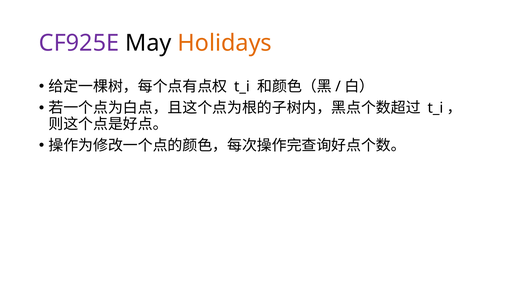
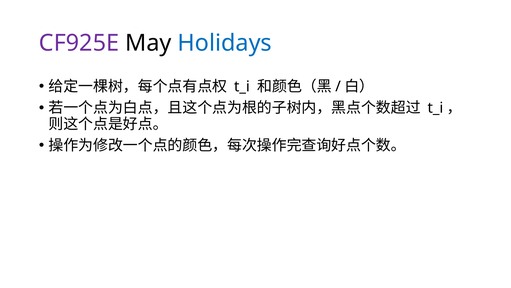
Holidays colour: orange -> blue (225, 43)
